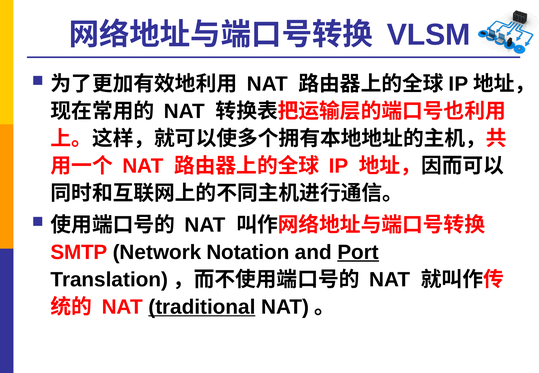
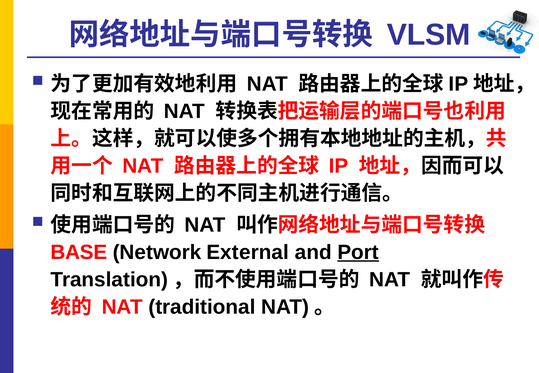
SMTP: SMTP -> BASE (79, 252)
Notation: Notation -> External (248, 252)
traditional underline: present -> none (202, 307)
